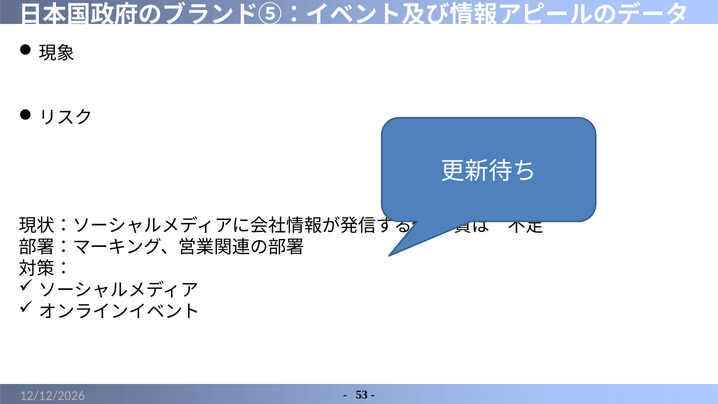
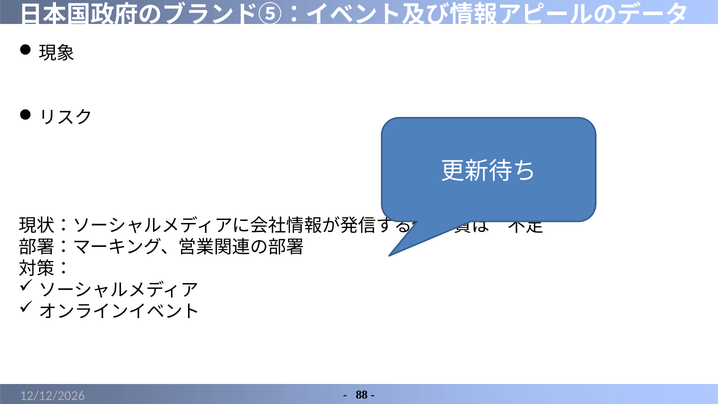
53: 53 -> 88 (362, 395)
